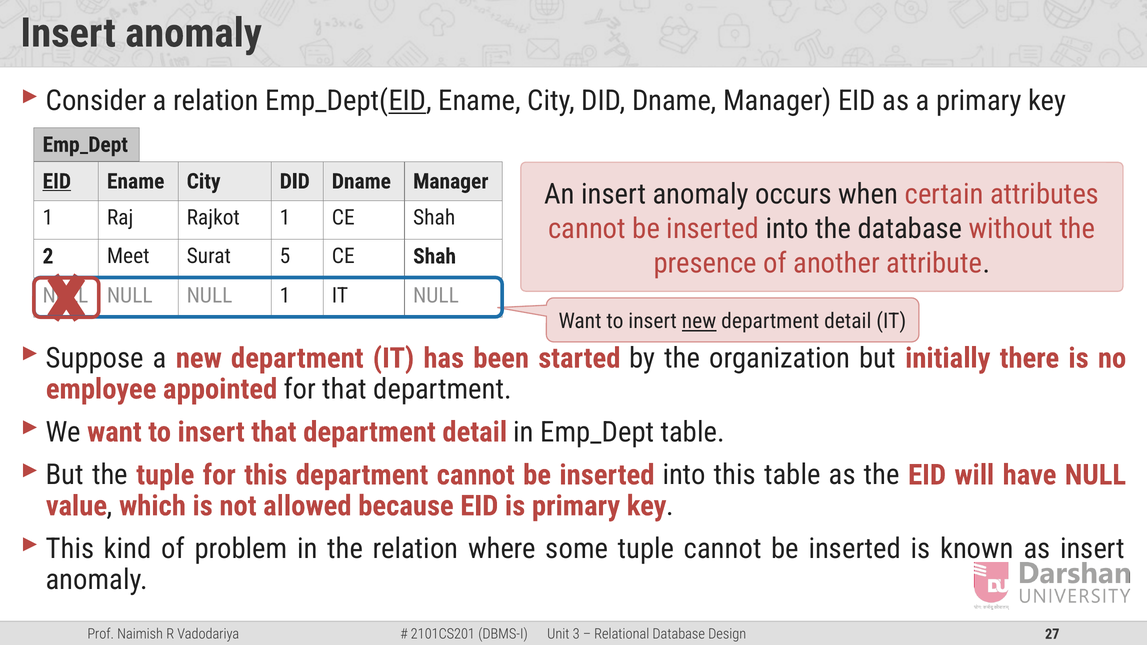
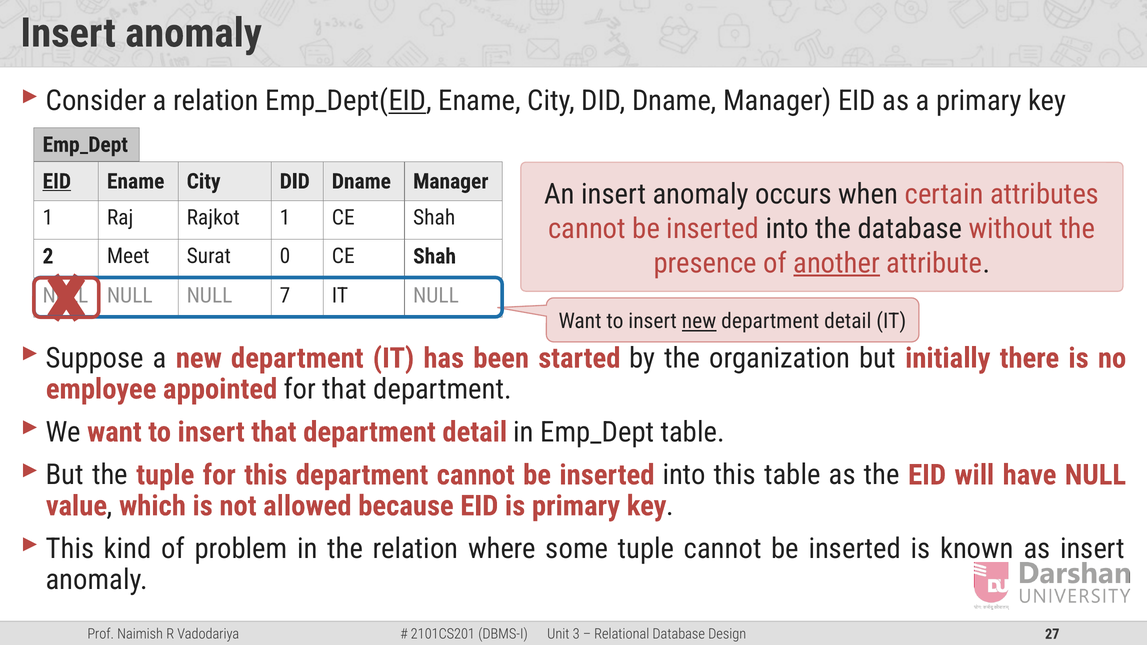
5: 5 -> 0 (285, 256)
another underline: none -> present (837, 263)
NULL 1: 1 -> 7 (285, 296)
